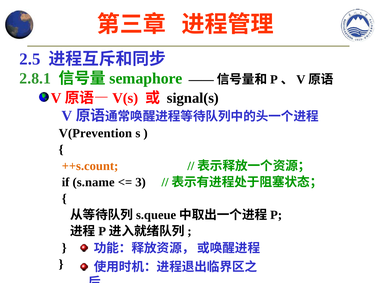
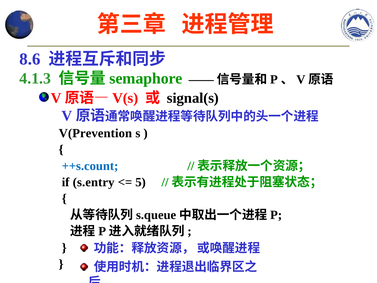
2.5: 2.5 -> 8.6 (30, 59)
2.8.1: 2.8.1 -> 4.1.3 (35, 78)
++s.count colour: orange -> blue (90, 166)
s.name: s.name -> s.entry (94, 182)
3: 3 -> 5 (141, 182)
